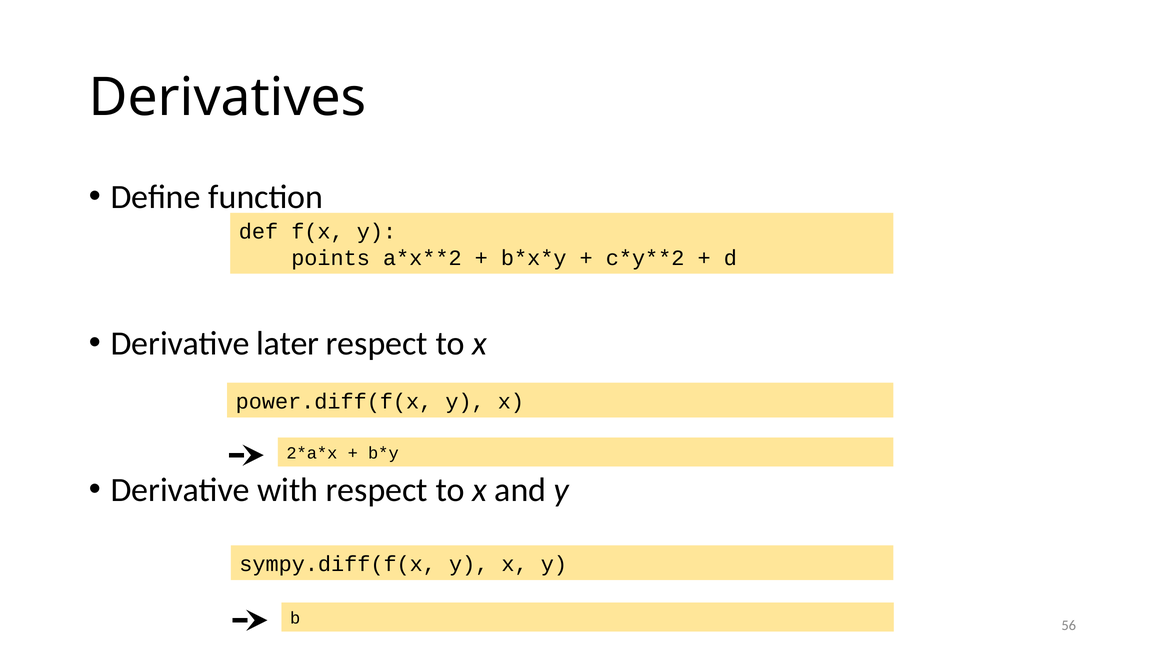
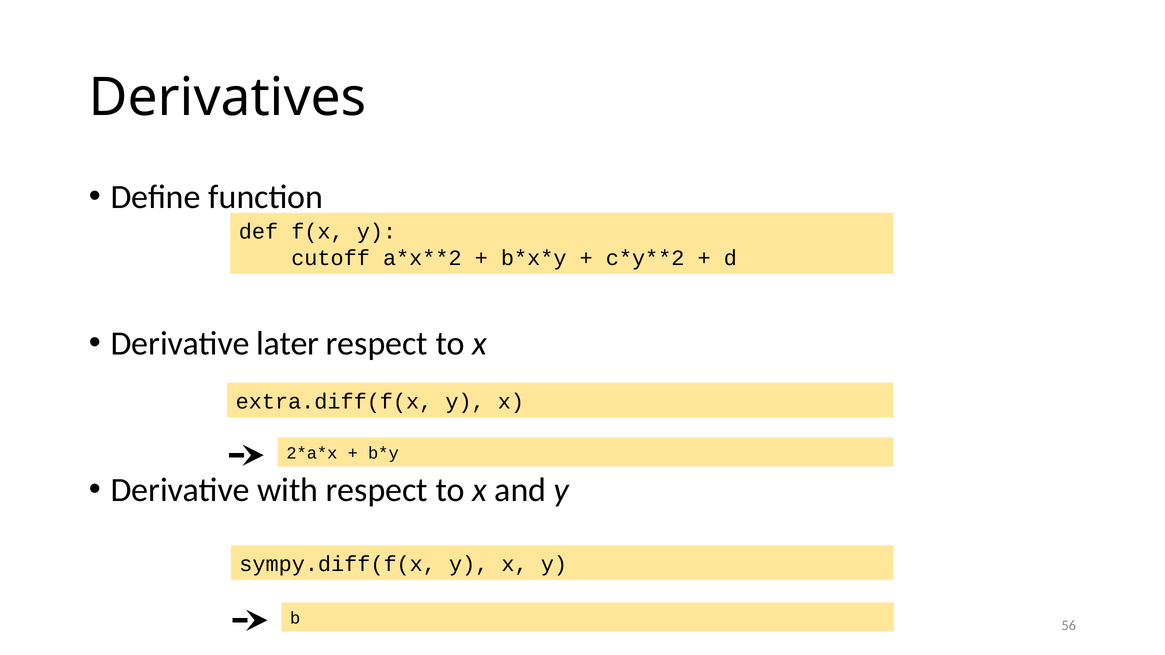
points: points -> cutoff (331, 258)
power.diff(f(x: power.diff(f(x -> extra.diff(f(x (334, 402)
